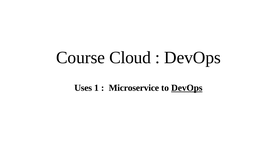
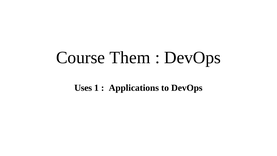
Cloud: Cloud -> Them (130, 57)
Microservice: Microservice -> Applications (134, 88)
DevOps underline: present -> none (187, 88)
